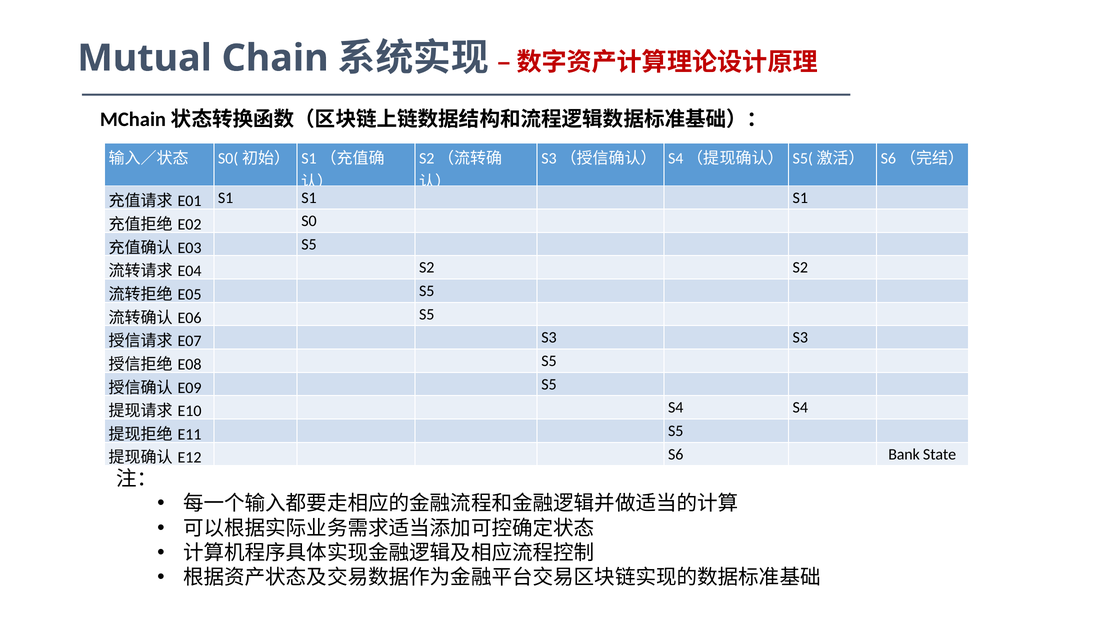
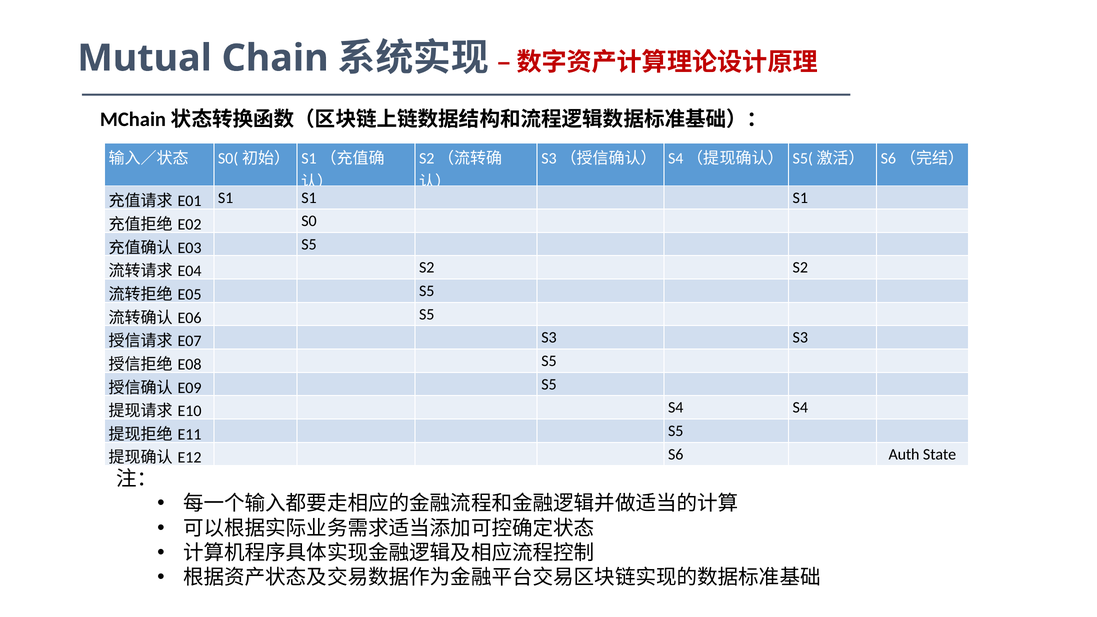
Bank: Bank -> Auth (904, 454)
